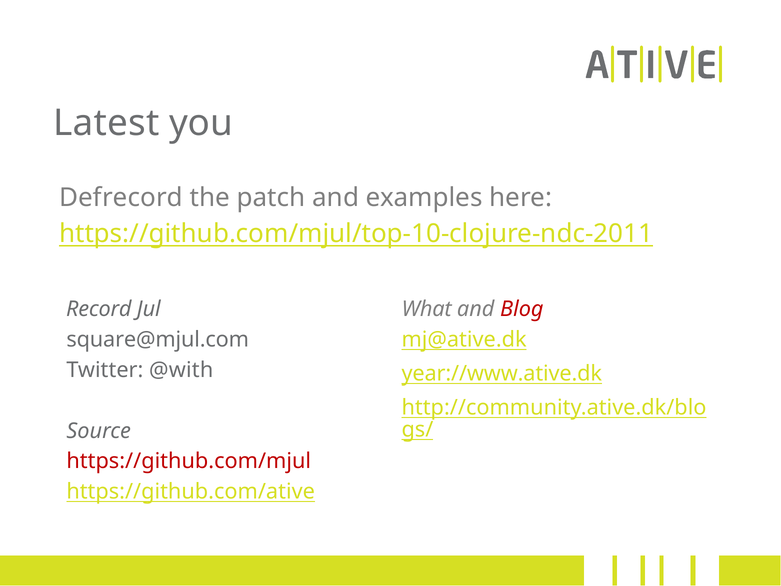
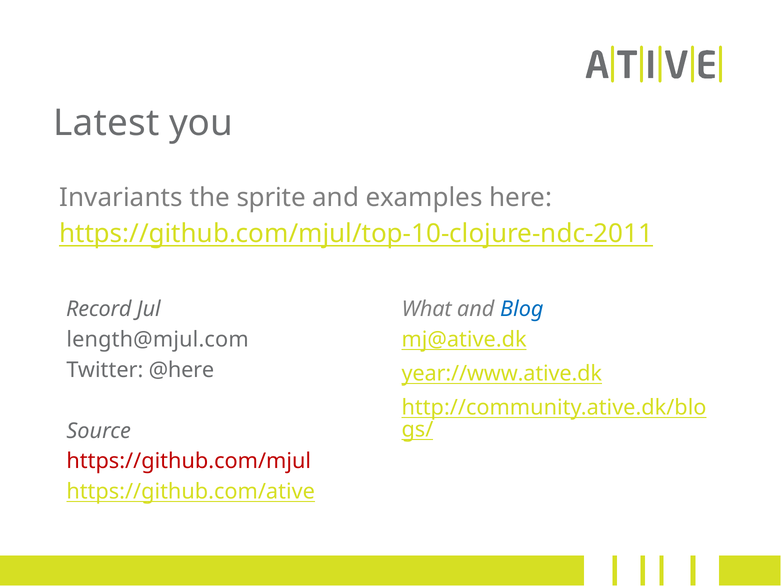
Defrecord: Defrecord -> Invariants (121, 197)
patch: patch -> sprite (271, 197)
Blog colour: red -> blue (522, 309)
square@mjul.com: square@mjul.com -> length@mjul.com (158, 340)
@with: @with -> @here (181, 370)
